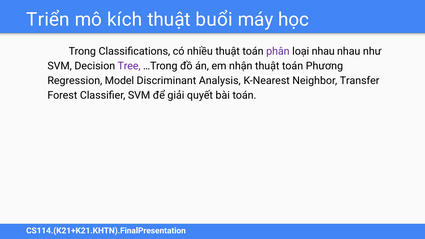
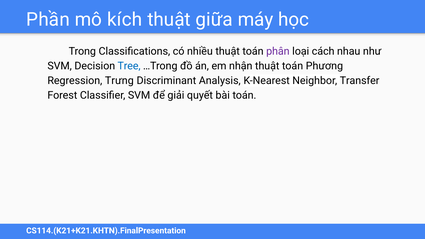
Triển: Triển -> Phần (48, 20)
buổi: buổi -> giữa (214, 20)
loại nhau: nhau -> cách (323, 51)
Tree colour: purple -> blue (129, 66)
Model: Model -> Trưng (119, 81)
